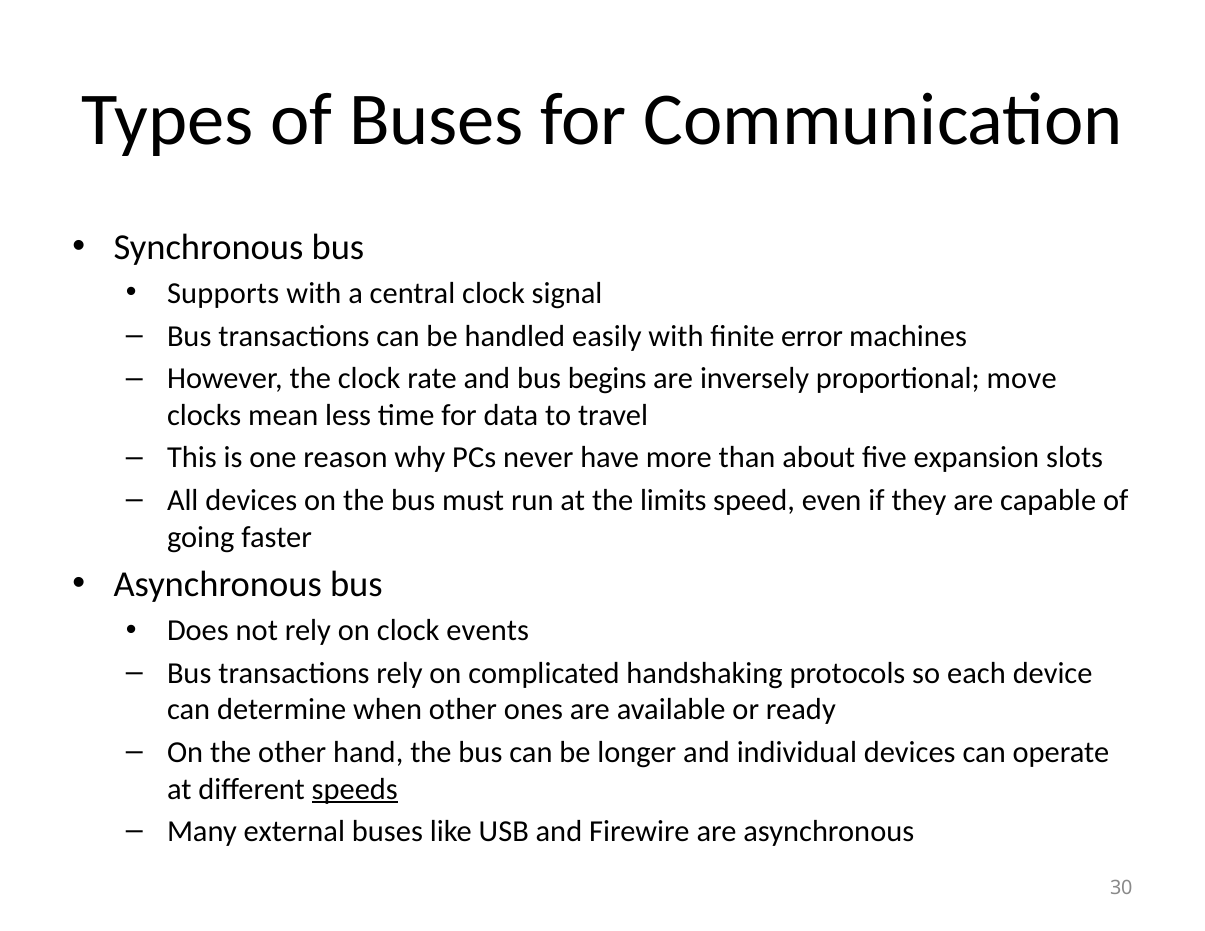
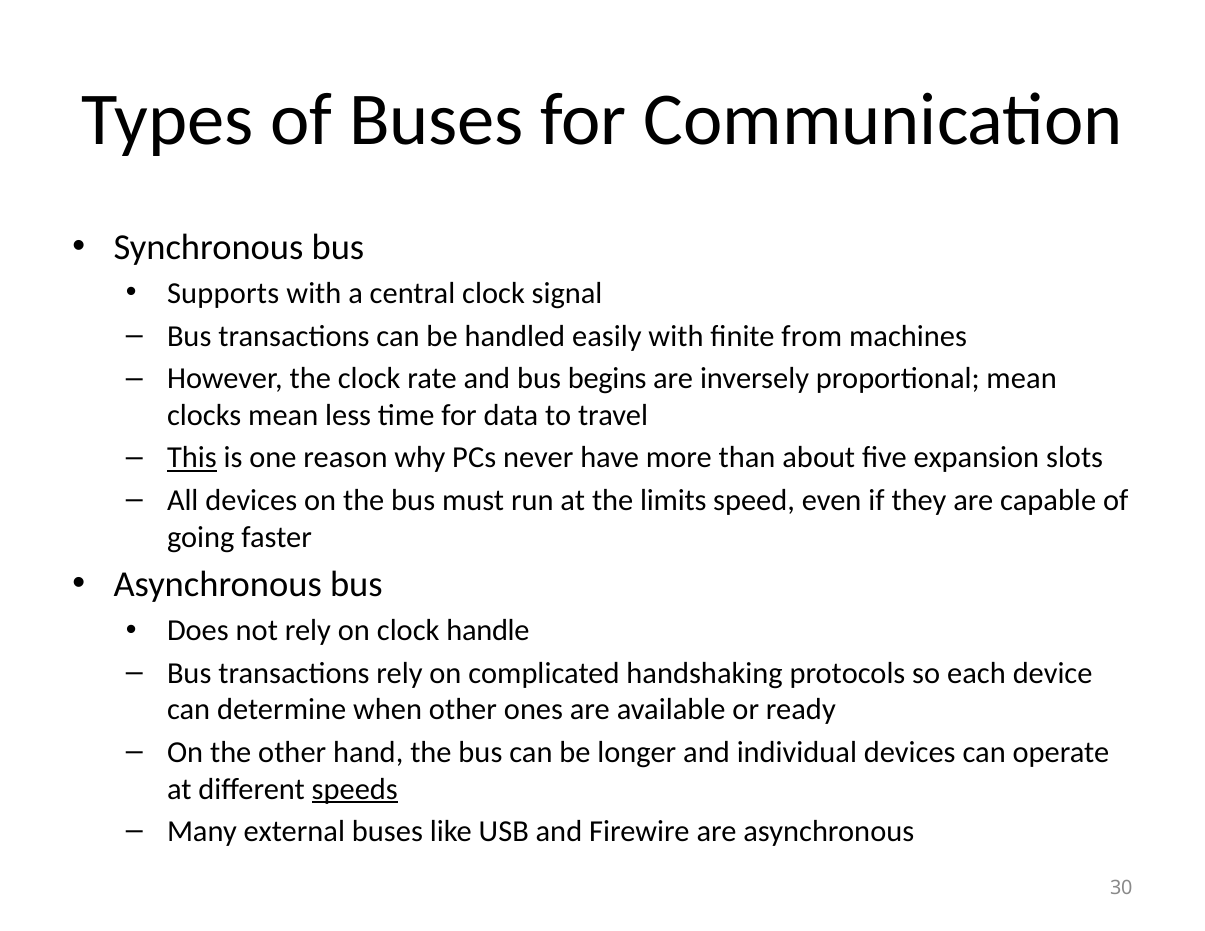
error: error -> from (812, 336)
proportional move: move -> mean (1022, 379)
This underline: none -> present (192, 458)
events: events -> handle (488, 631)
